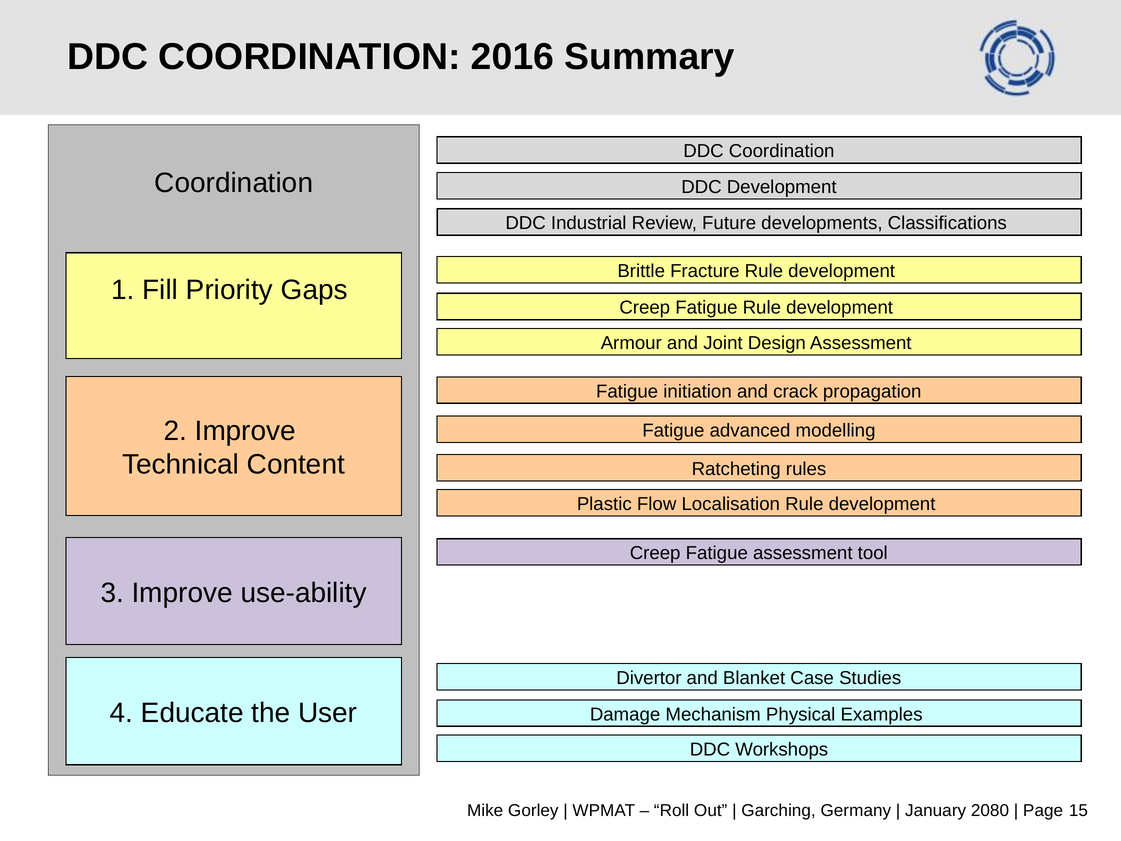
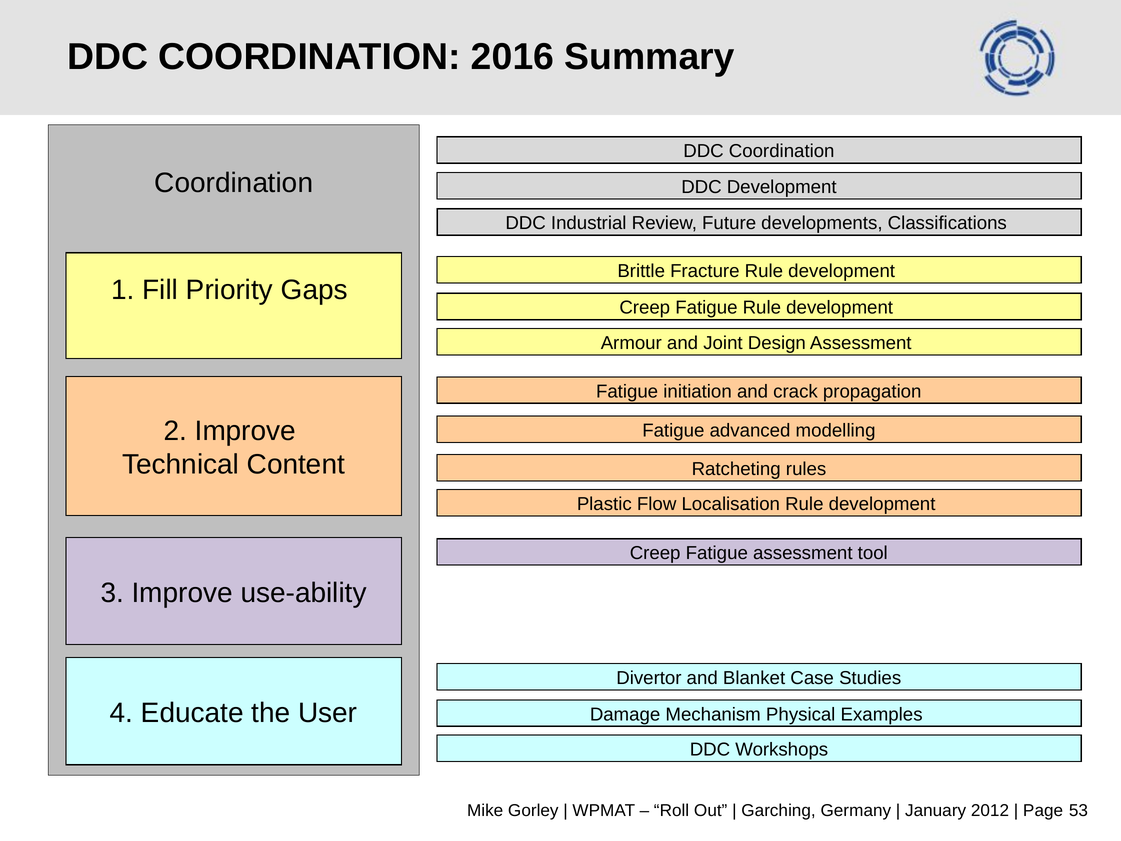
2080: 2080 -> 2012 (990, 811)
15: 15 -> 53 (1078, 811)
